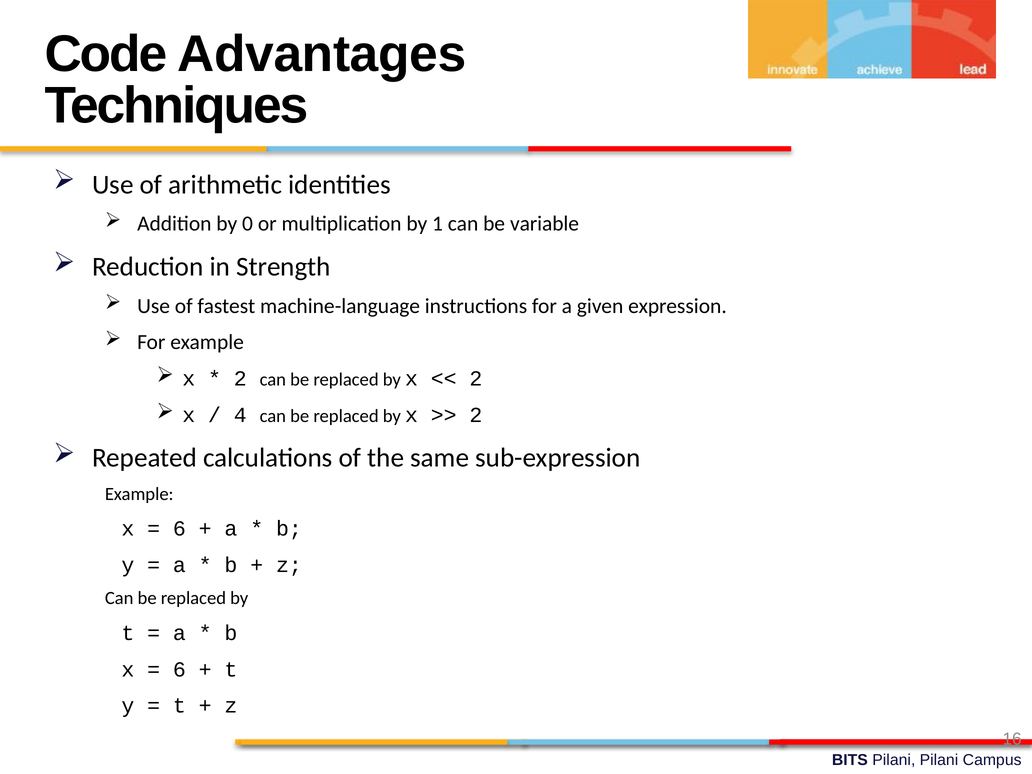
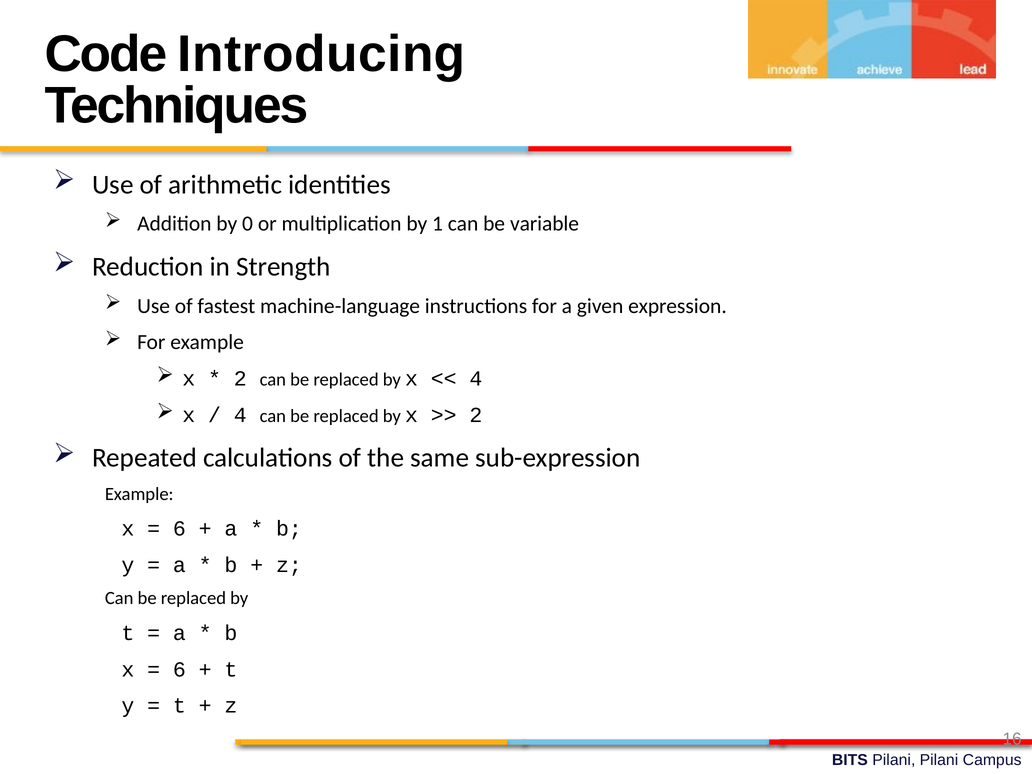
Advantages: Advantages -> Introducing (321, 54)
2: 2 -> 4 (476, 379)
